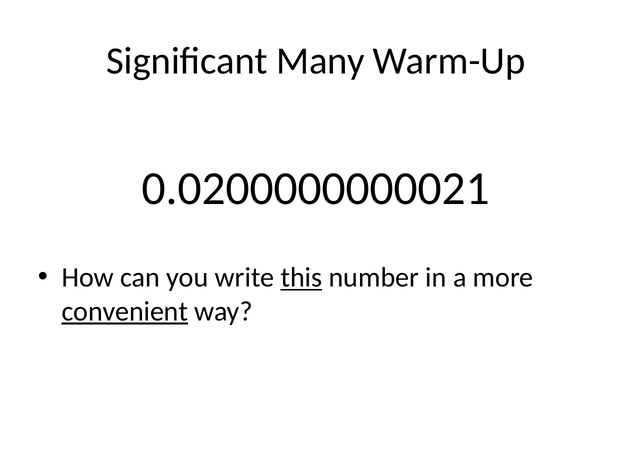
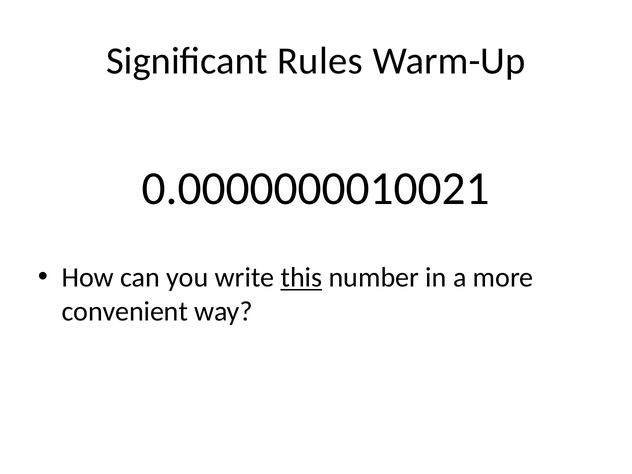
Many: Many -> Rules (320, 61)
0.0200000000021: 0.0200000000021 -> 0.0000000010021 (316, 189)
convenient underline: present -> none (125, 311)
